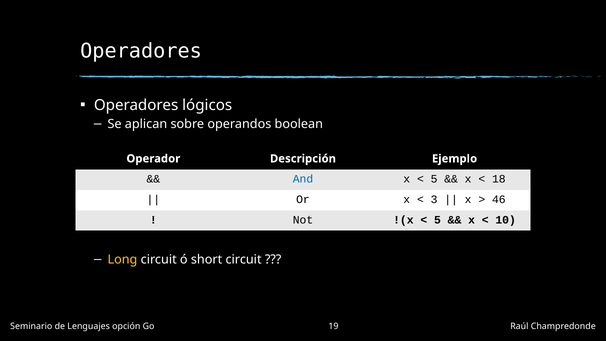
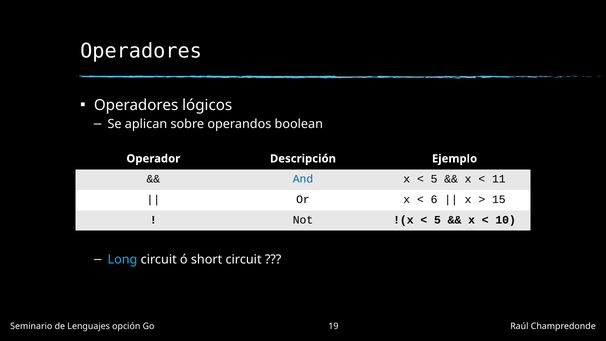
18: 18 -> 11 (499, 179)
3: 3 -> 6 (434, 199)
46: 46 -> 15 (499, 199)
Long colour: yellow -> light blue (122, 259)
